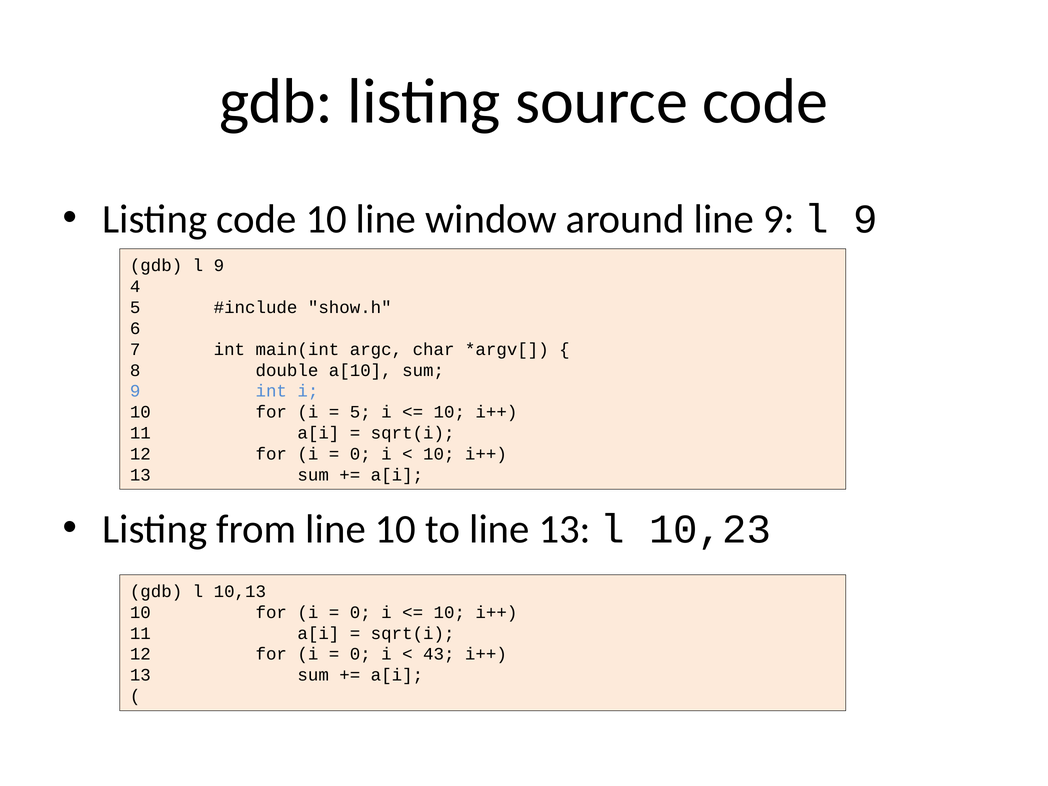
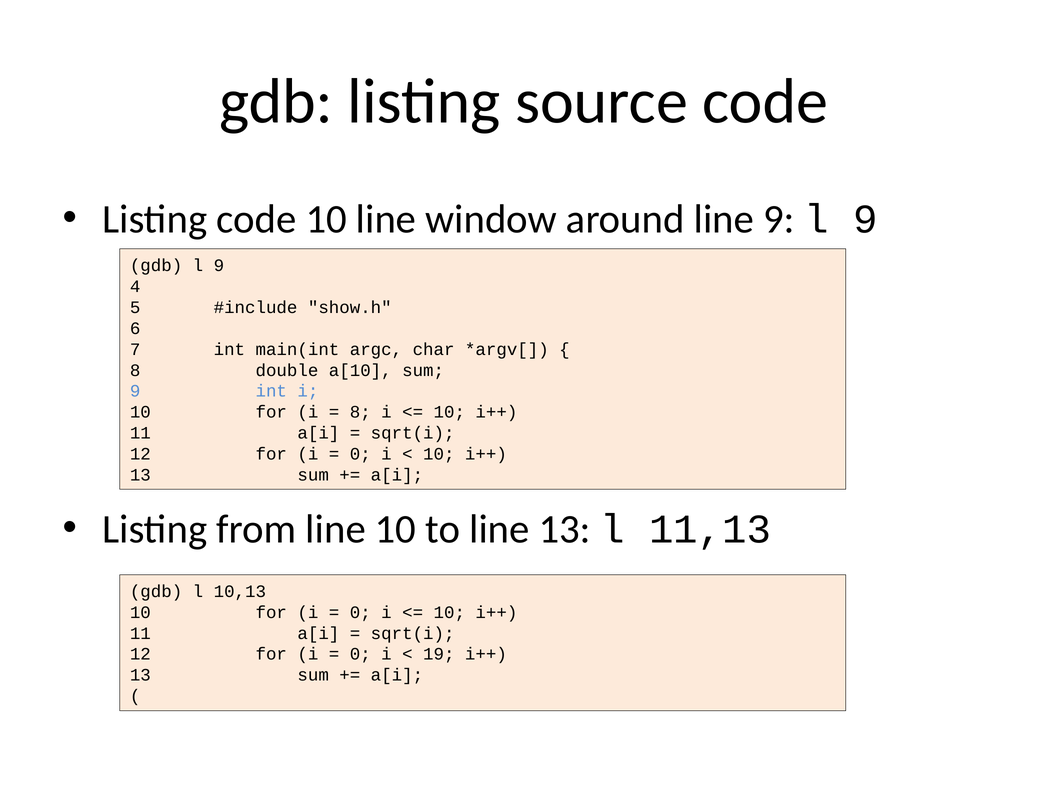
5: 5 -> 8 (360, 412)
10,23: 10,23 -> 11,13 (710, 529)
43: 43 -> 19 (439, 654)
